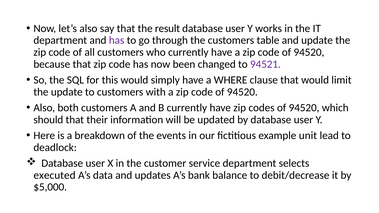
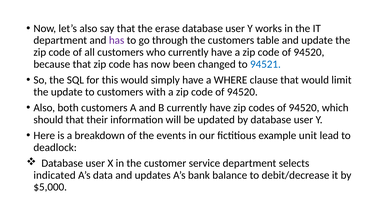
result: result -> erase (167, 28)
94521 colour: purple -> blue (265, 64)
executed: executed -> indicated (55, 175)
